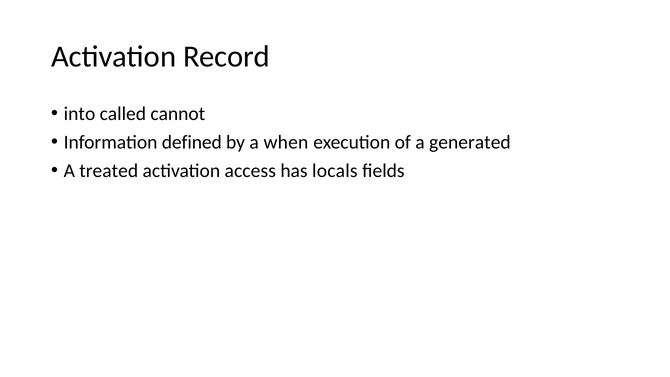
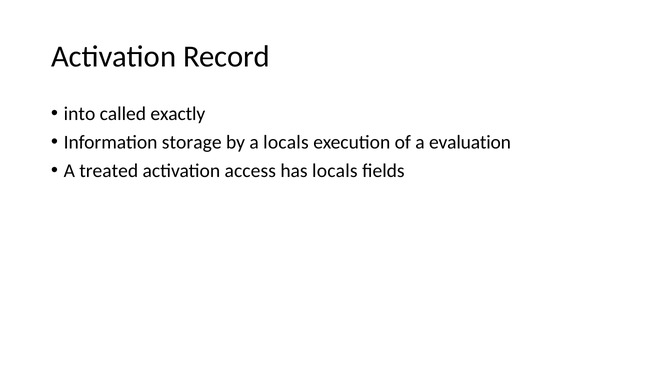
cannot: cannot -> exactly (178, 114)
defined: defined -> storage (192, 142)
a when: when -> locals (286, 142)
generated: generated -> evaluation (470, 142)
